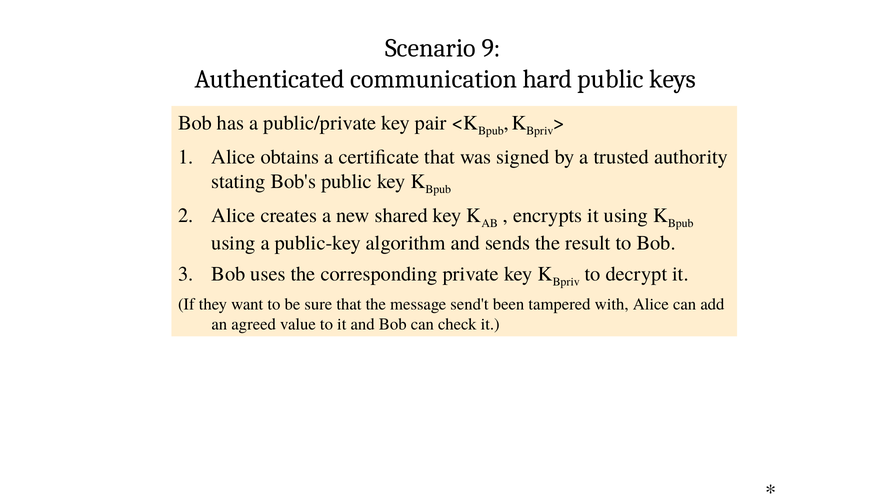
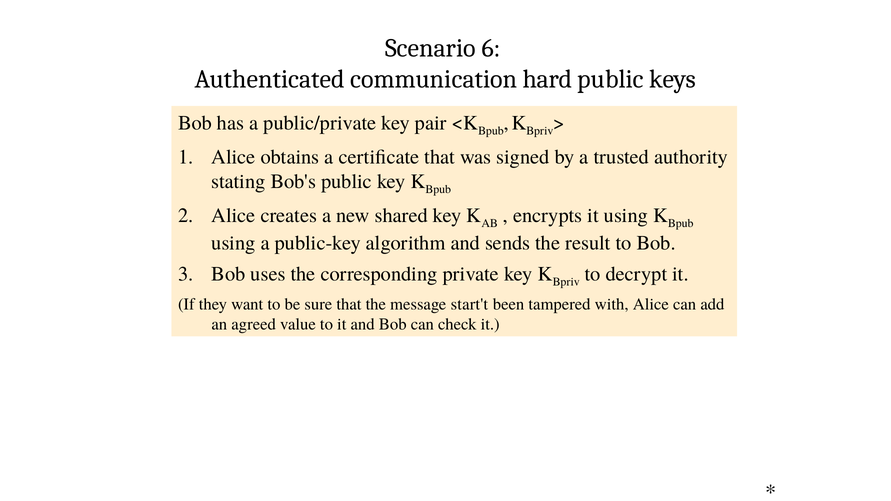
9: 9 -> 6 (491, 48)
send't: send't -> start't (469, 304)
